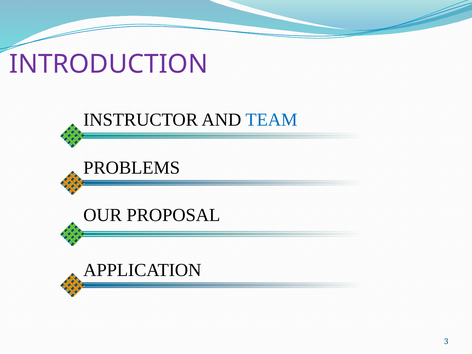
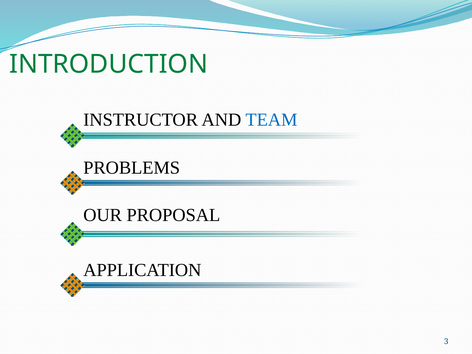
INTRODUCTION colour: purple -> green (109, 64)
